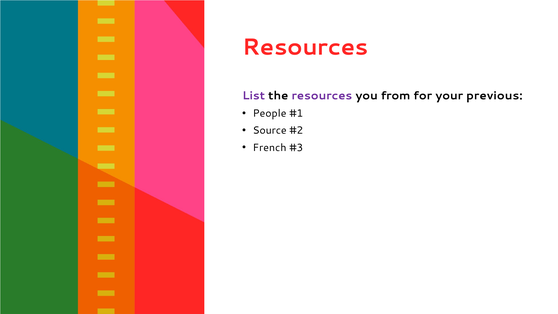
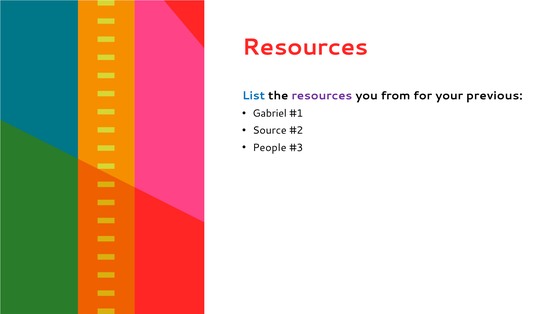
List colour: purple -> blue (254, 95)
People: People -> Gabriel (270, 113)
French: French -> People (270, 147)
